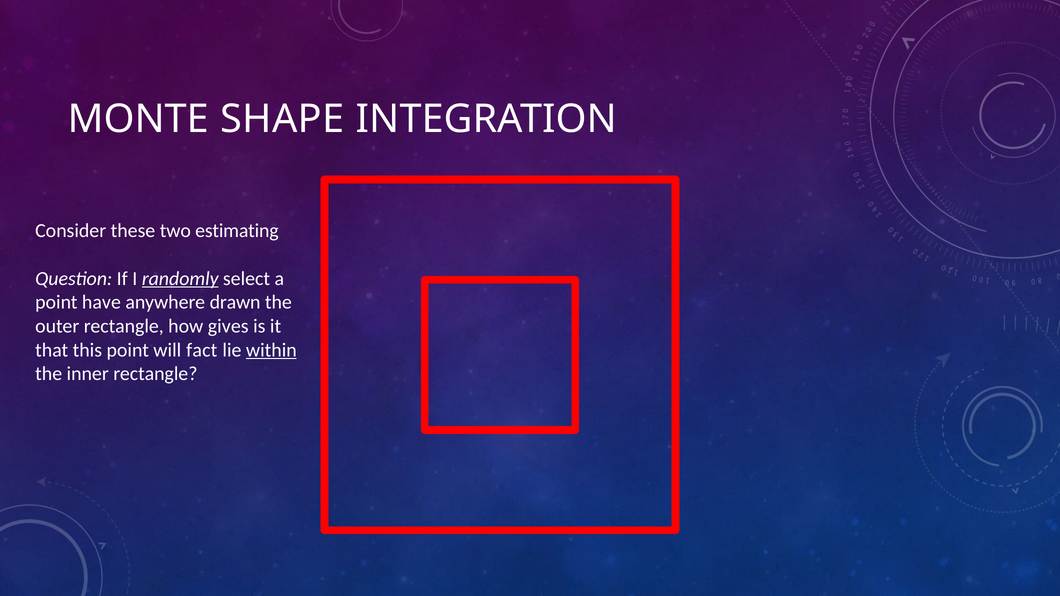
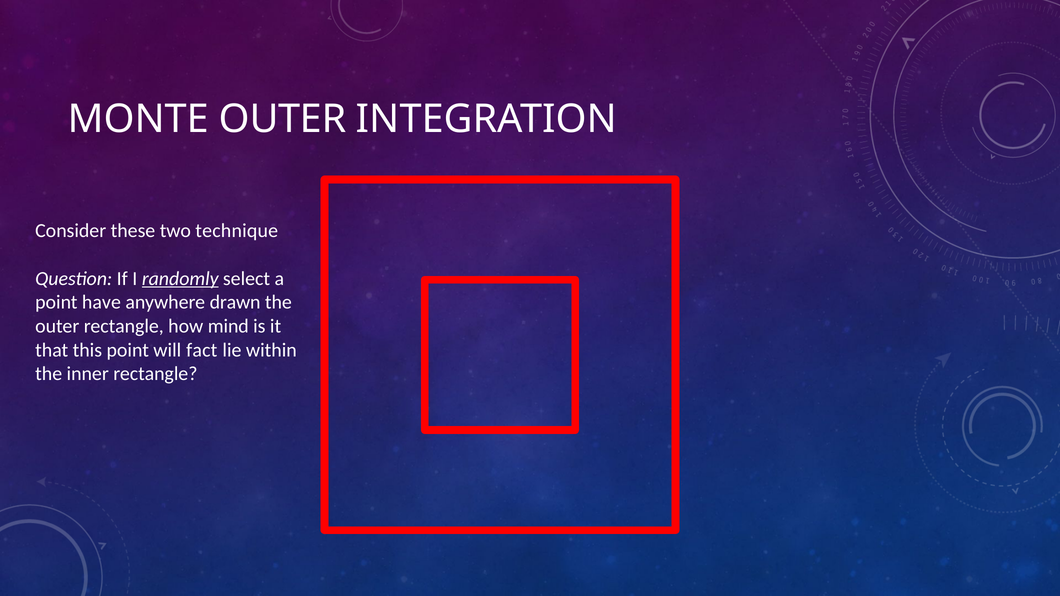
MONTE SHAPE: SHAPE -> OUTER (283, 119)
estimating: estimating -> technique (237, 231)
gives: gives -> mind (228, 326)
within underline: present -> none (271, 350)
